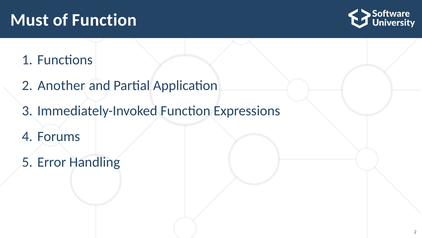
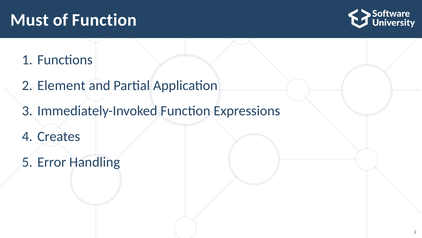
Another: Another -> Element (61, 85)
Forums: Forums -> Creates (59, 136)
